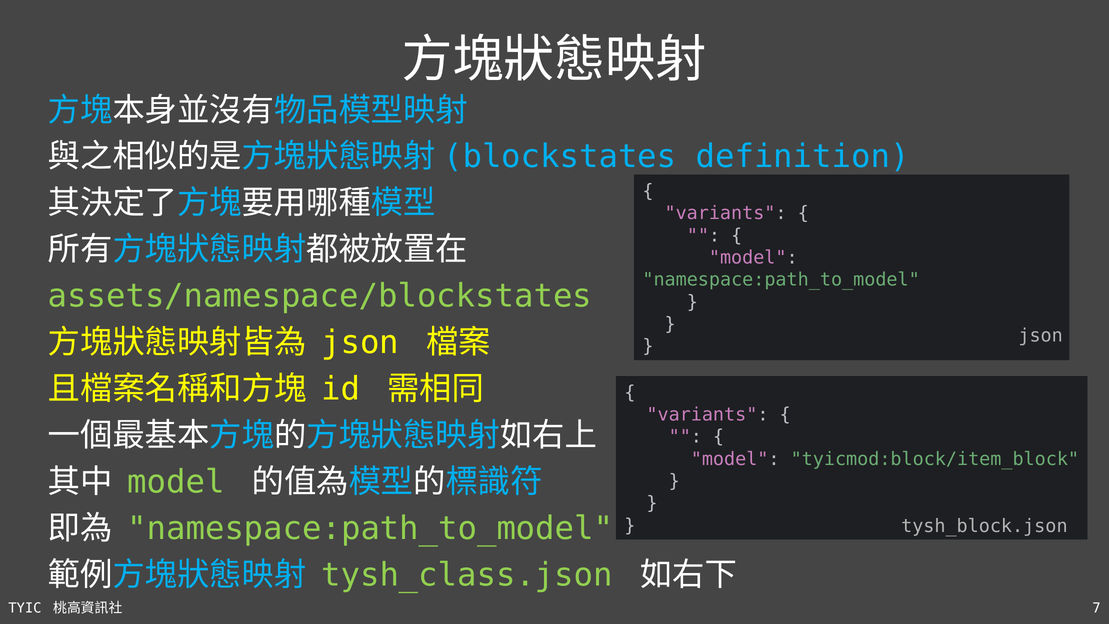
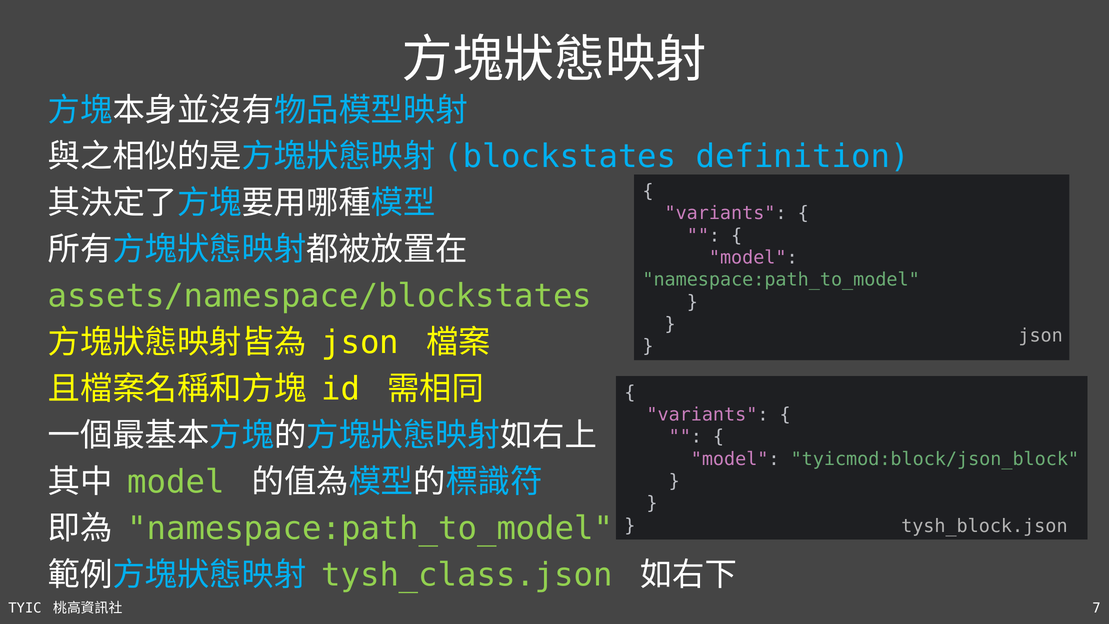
tyicmod:block/item_block: tyicmod:block/item_block -> tyicmod:block/json_block (935, 459)
